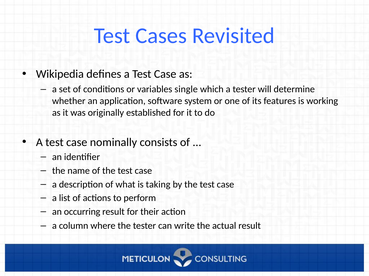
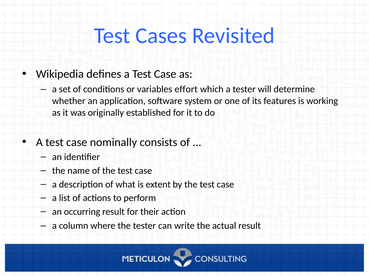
single: single -> effort (186, 90)
taking: taking -> extent (158, 185)
